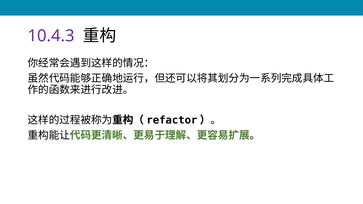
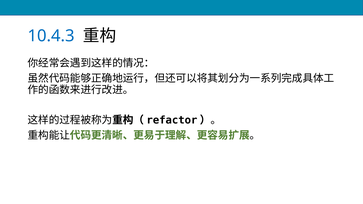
10.4.3 colour: purple -> blue (51, 36)
